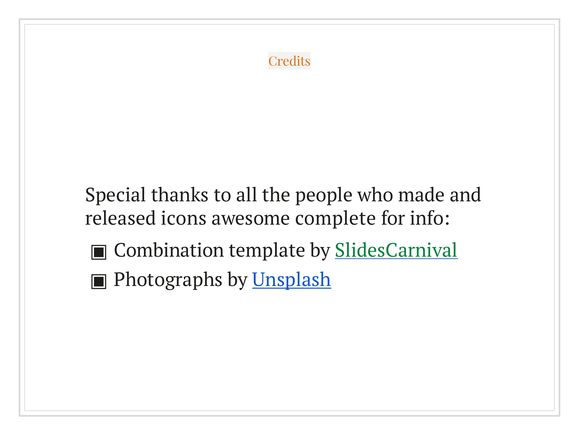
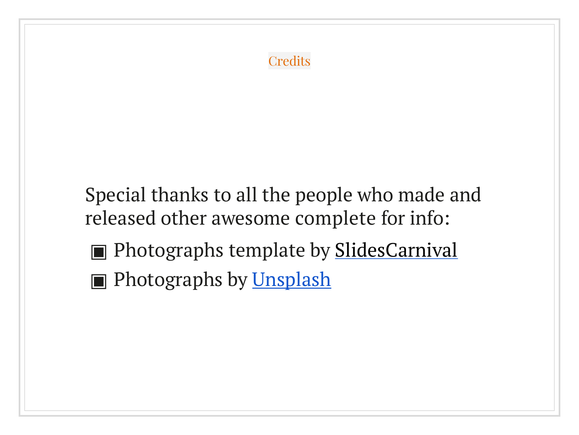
icons: icons -> other (184, 218)
Combination: Combination -> Photographs (169, 250)
SlidesCarnival colour: green -> black (396, 250)
